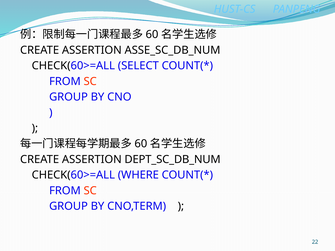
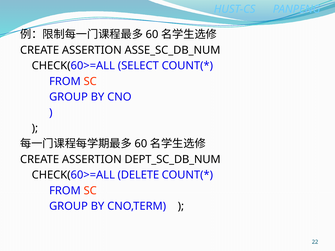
WHERE: WHERE -> DELETE (138, 175)
